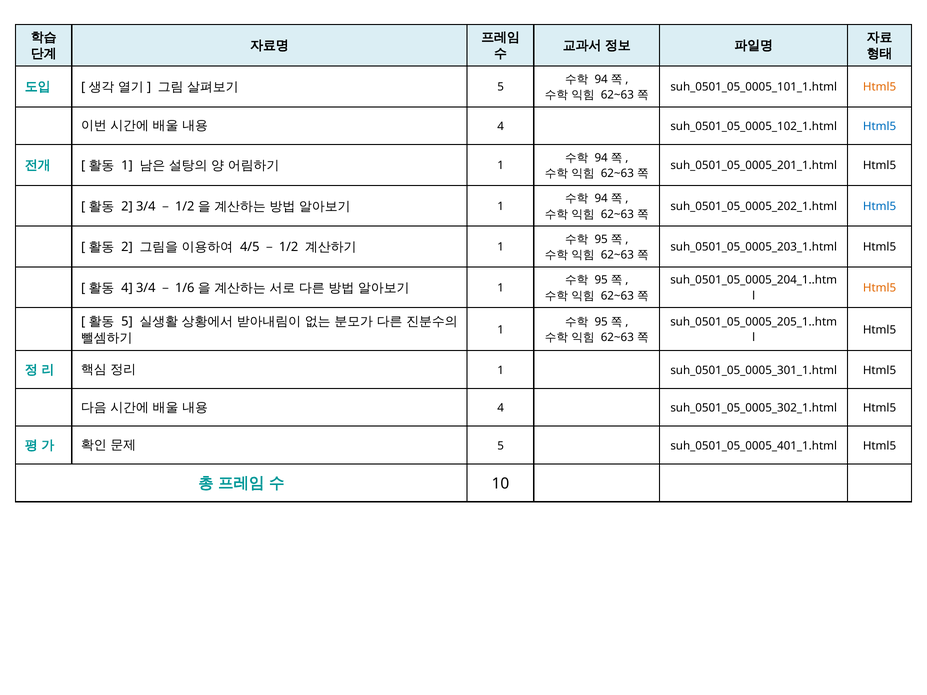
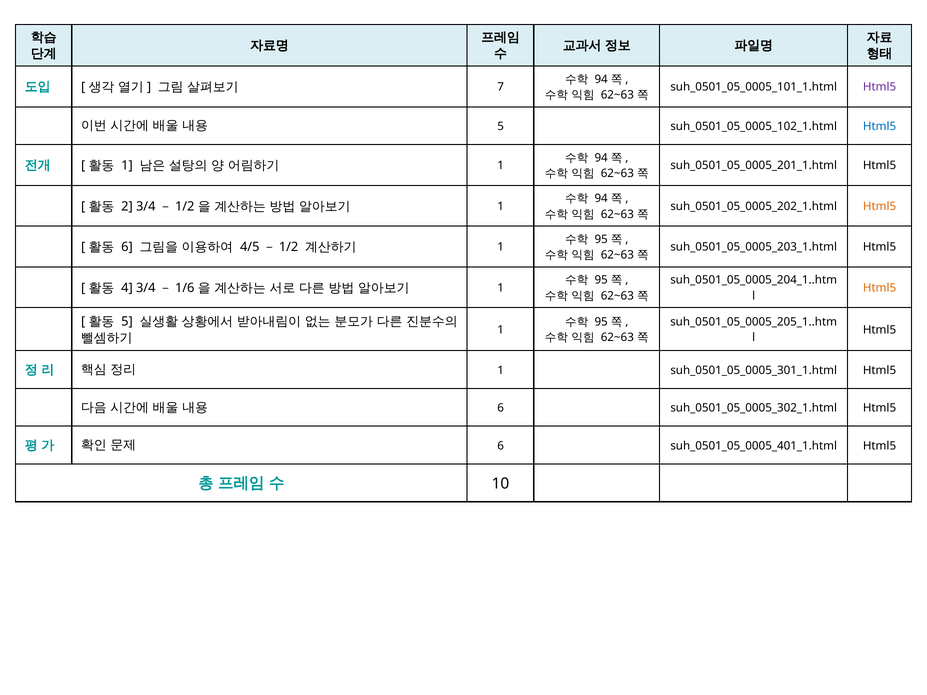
5: 5 -> 7 (501, 87)
Html5 colour: orange -> purple (880, 87)
4: 4 -> 5 (501, 126)
Html5 colour: blue -> orange (880, 206)
2: 2 -> 6 (127, 247)
4: 4 -> 6 (501, 408)
5: 5 -> 6 (501, 446)
